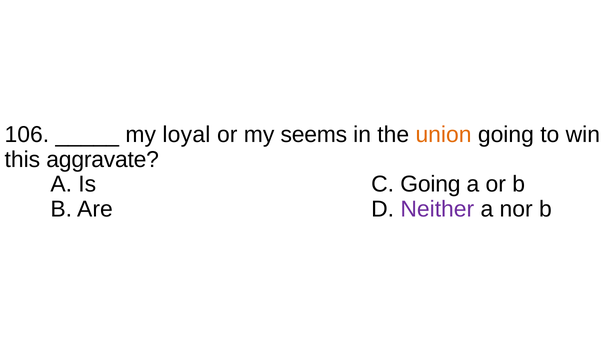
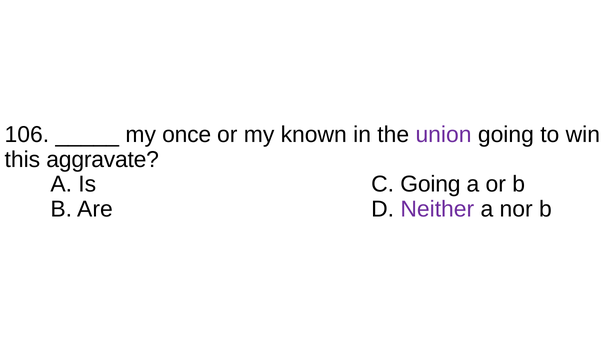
loyal: loyal -> once (187, 135)
seems: seems -> known (314, 135)
union colour: orange -> purple (444, 135)
